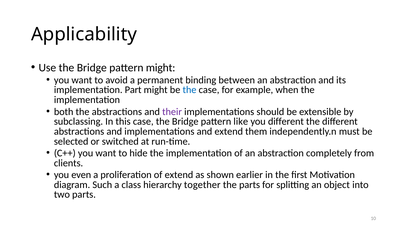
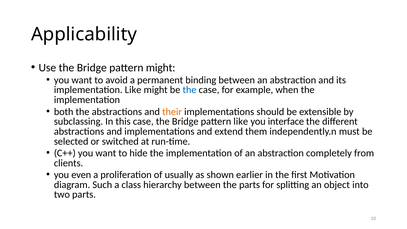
implementation Part: Part -> Like (133, 90)
their colour: purple -> orange (172, 112)
you different: different -> interface (286, 122)
of extend: extend -> usually (179, 175)
hierarchy together: together -> between (202, 185)
